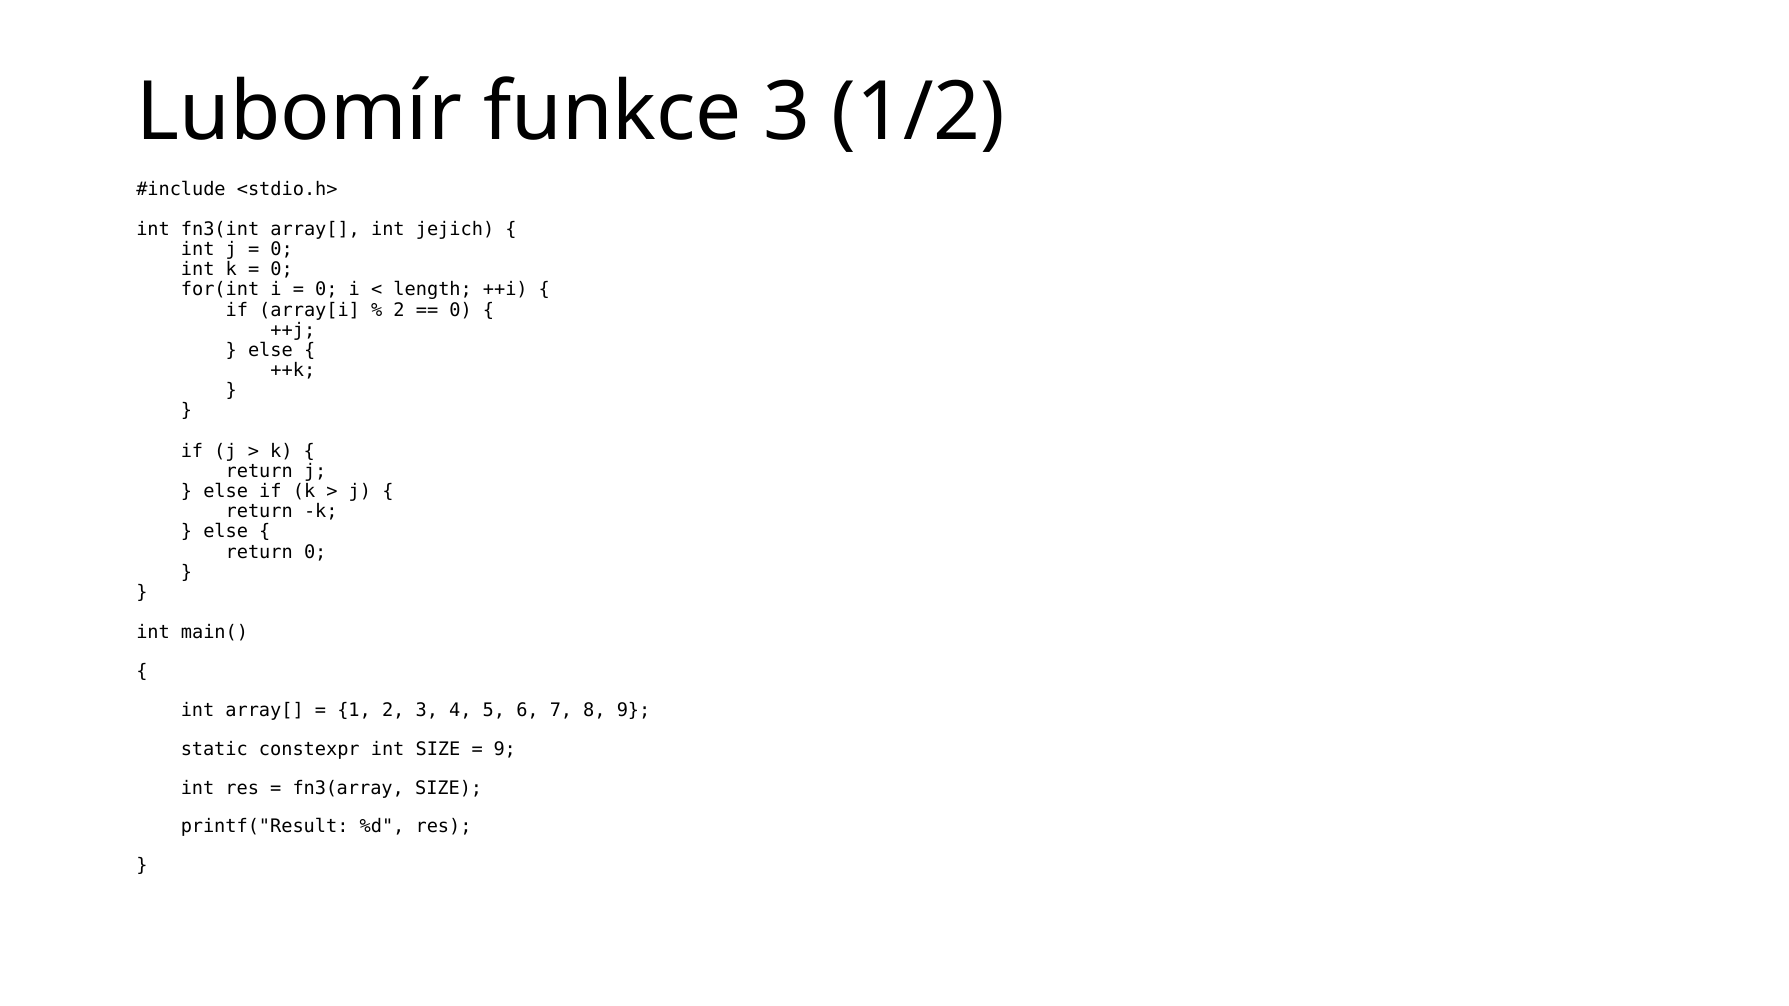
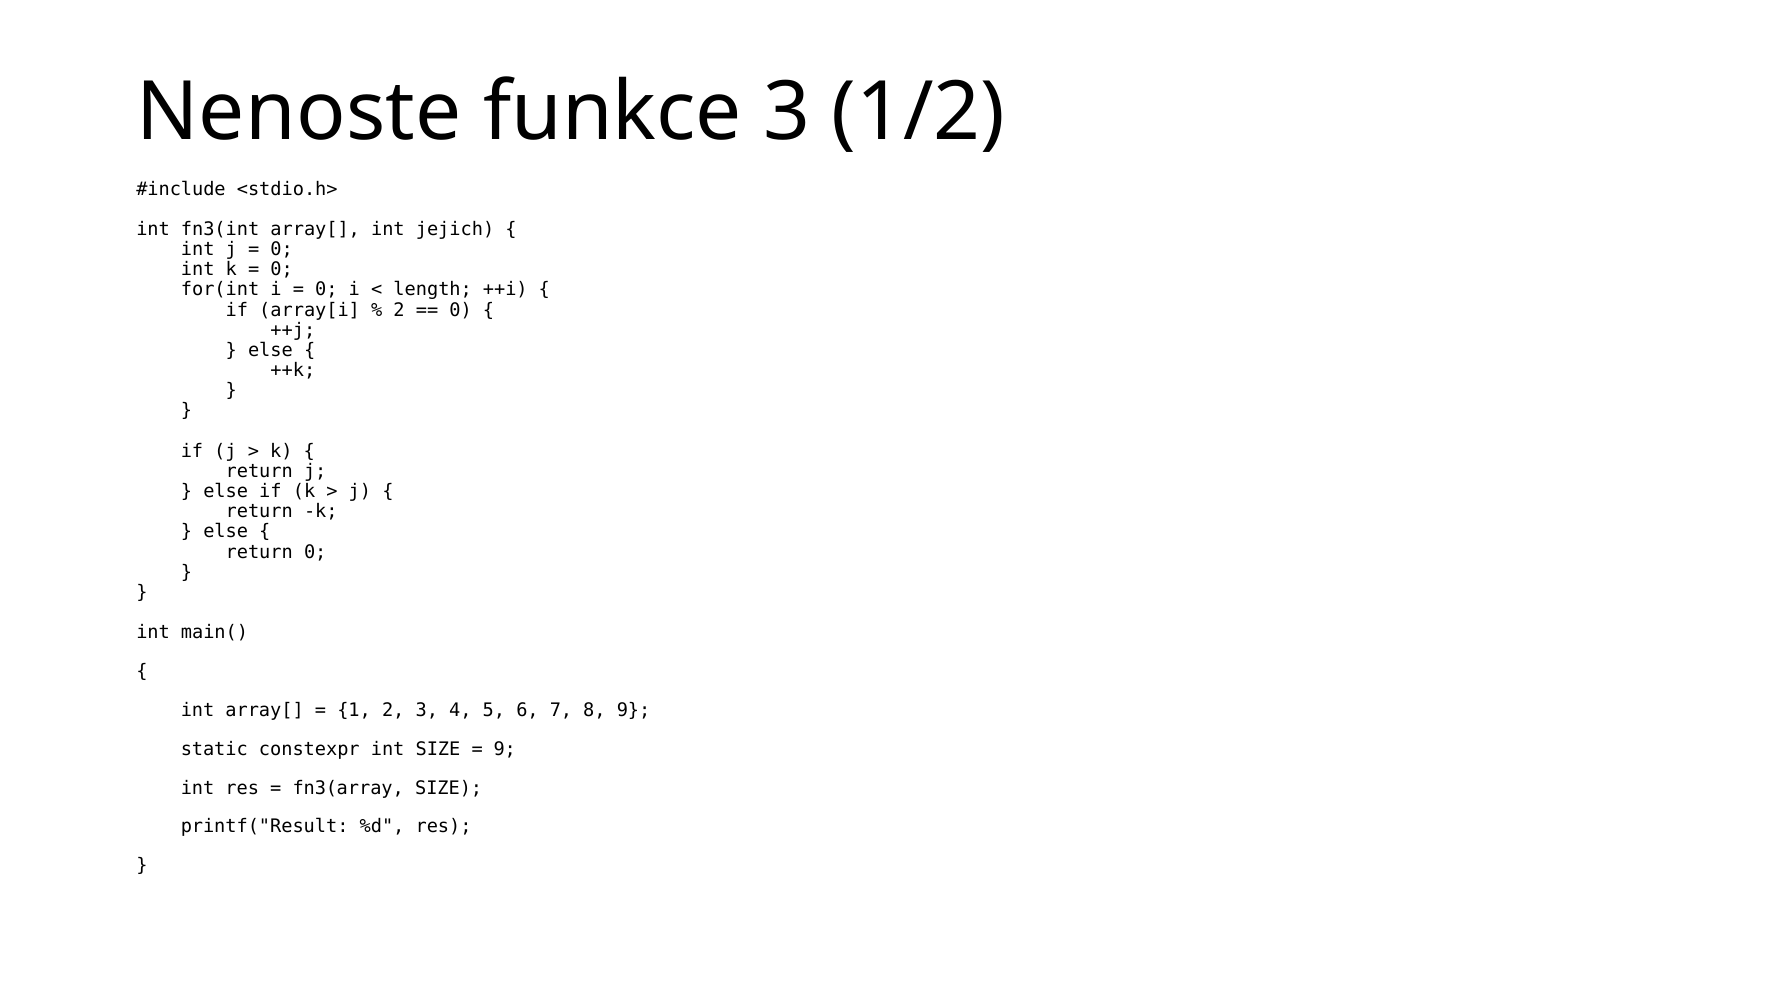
Lubomír: Lubomír -> Nenoste (299, 112)
